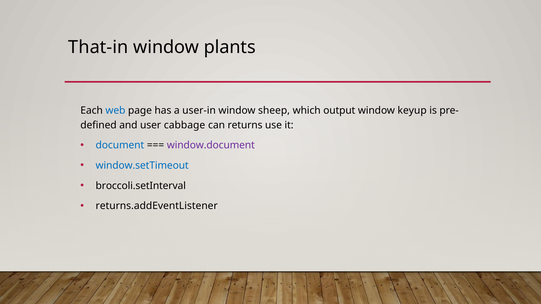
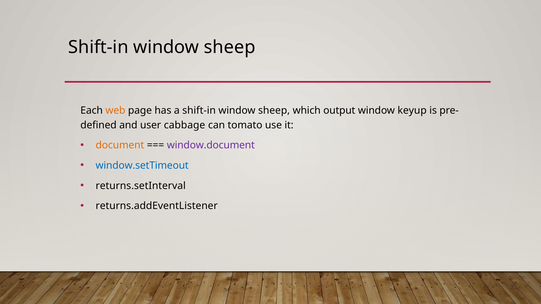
That-in: That-in -> Shift-in (98, 47)
plants: plants -> sheep (230, 47)
web colour: blue -> orange (115, 111)
a user-in: user-in -> shift-in (199, 111)
returns: returns -> tomato (245, 125)
document colour: blue -> orange (120, 145)
broccoli.setInterval: broccoli.setInterval -> returns.setInterval (141, 186)
